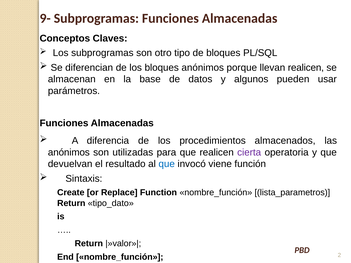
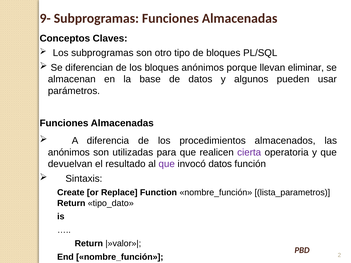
llevan realicen: realicen -> eliminar (306, 68)
que colour: blue -> purple (167, 164)
invocó viene: viene -> datos (220, 164)
